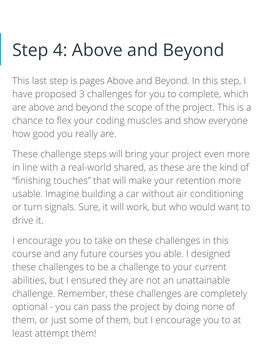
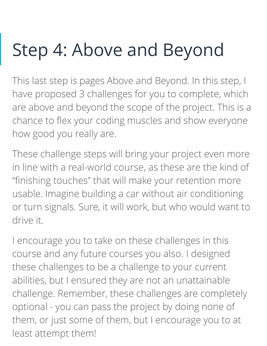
real-world shared: shared -> course (130, 167)
able: able -> also (173, 254)
